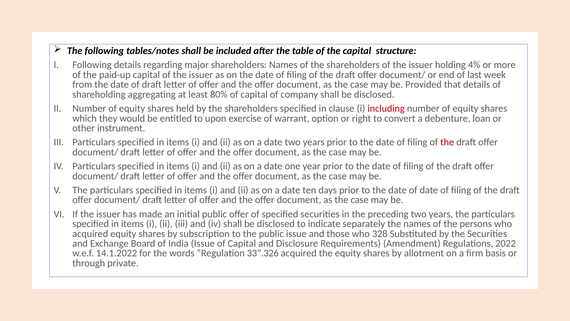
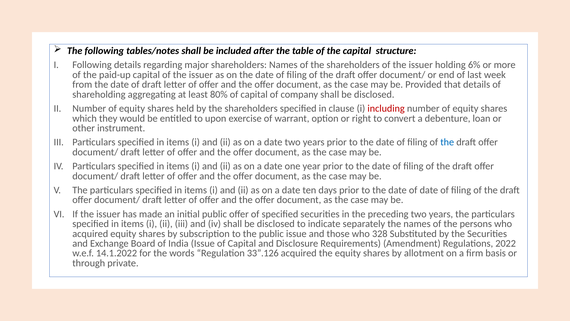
4%: 4% -> 6% (474, 65)
the colour: red -> blue (447, 142)
33”.326: 33”.326 -> 33”.126 (263, 253)
